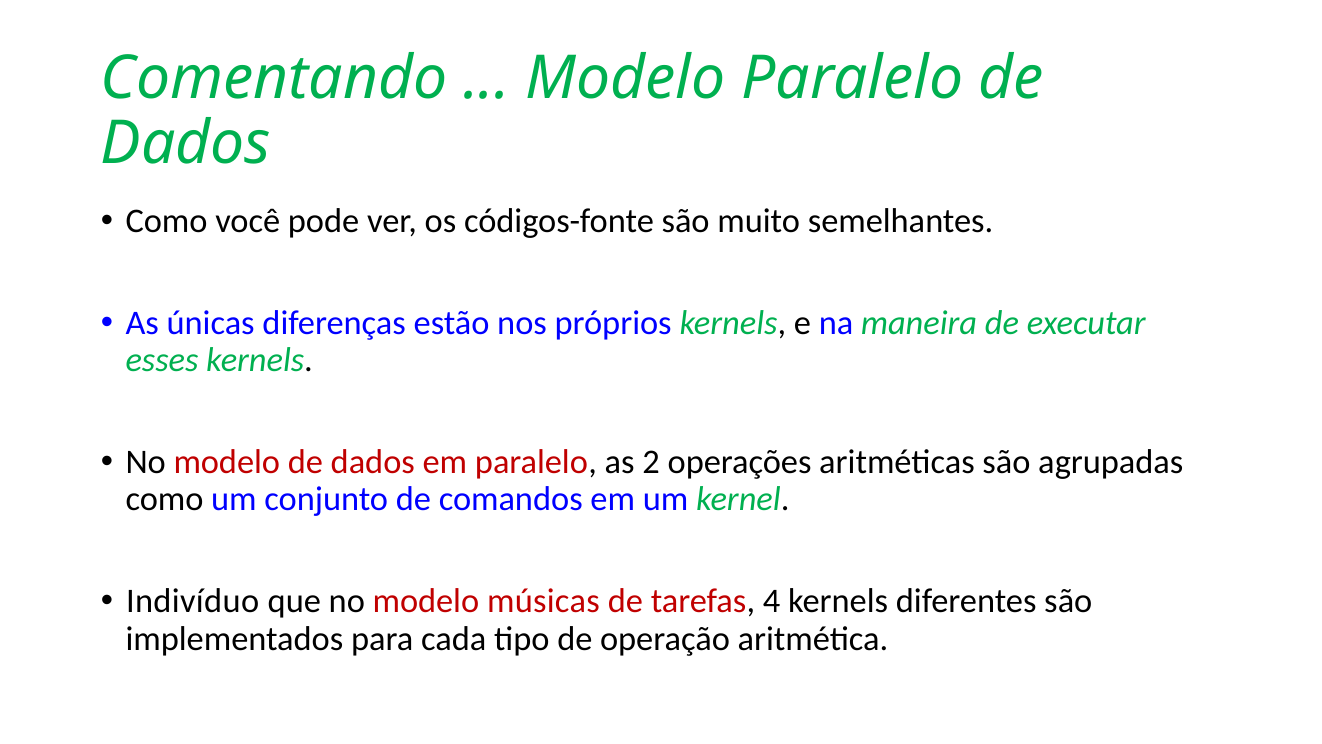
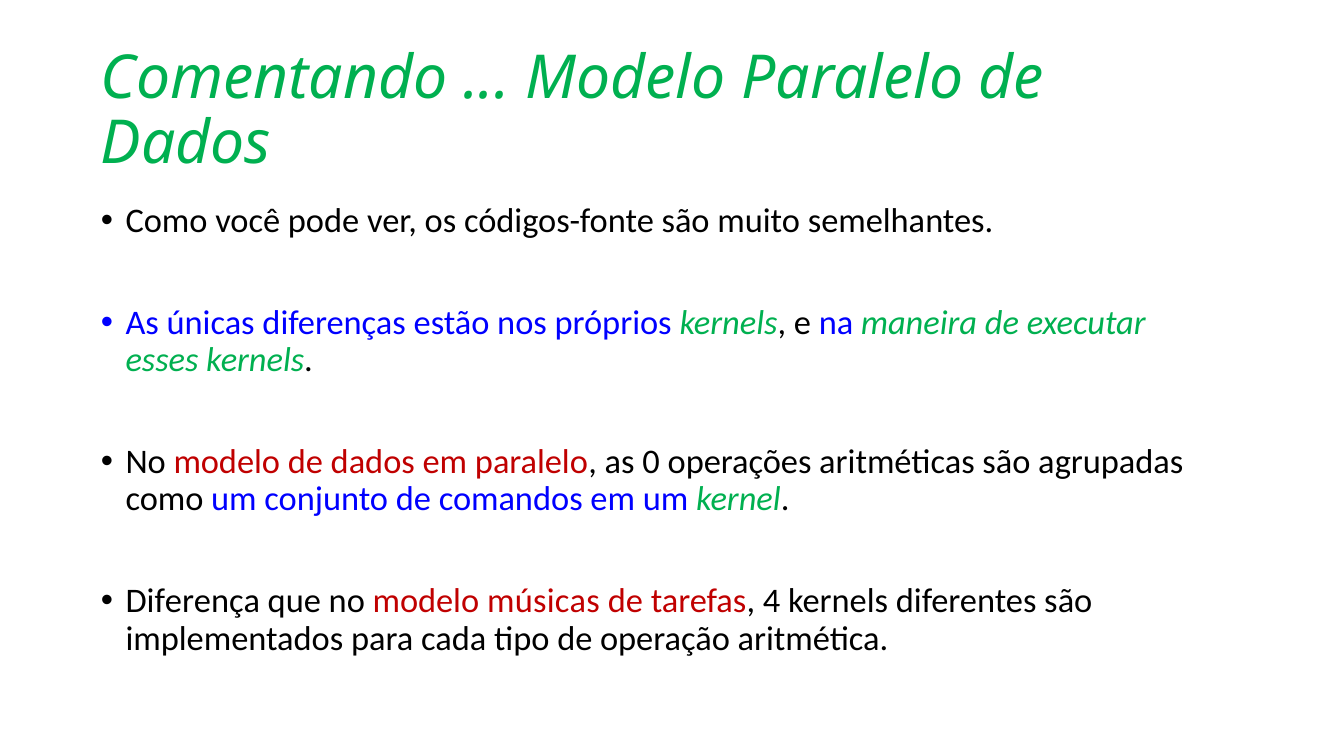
2: 2 -> 0 (651, 462)
Indivíduo: Indivíduo -> Diferença (193, 601)
